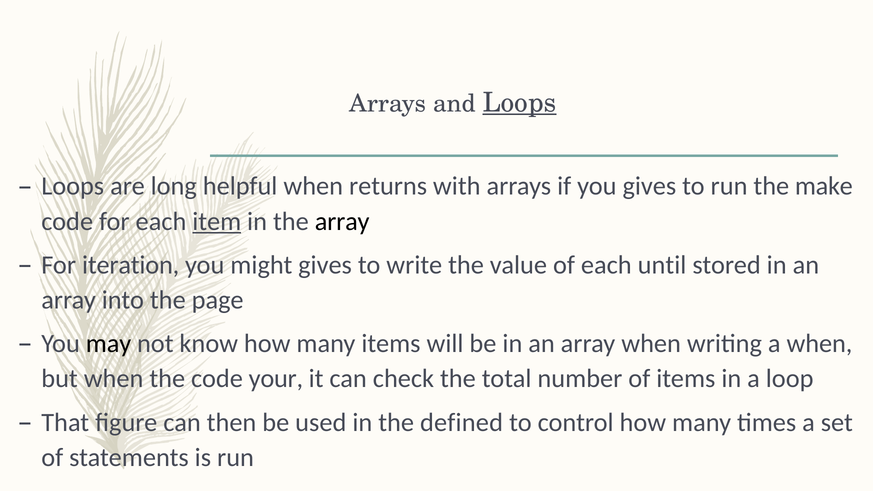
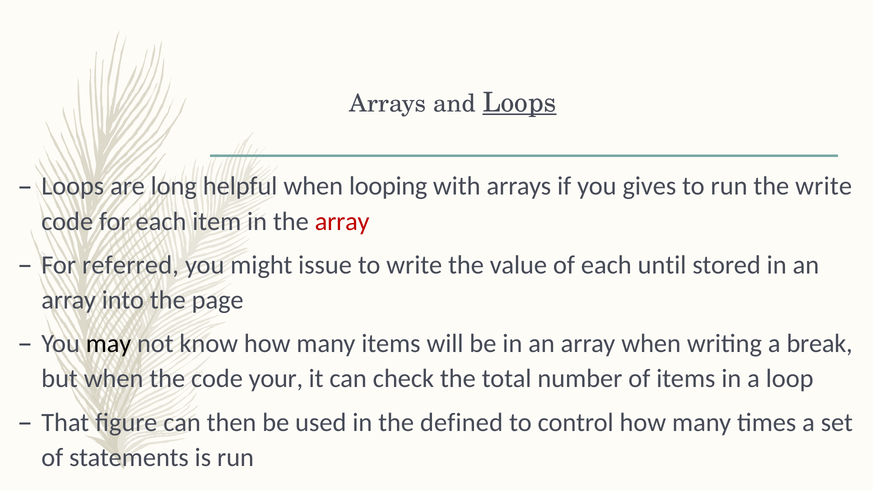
returns: returns -> looping (388, 186)
the make: make -> write (824, 186)
item underline: present -> none (217, 221)
array colour: black -> red (342, 221)
iteration: iteration -> referred (130, 265)
might gives: gives -> issue (325, 265)
a when: when -> break (820, 344)
